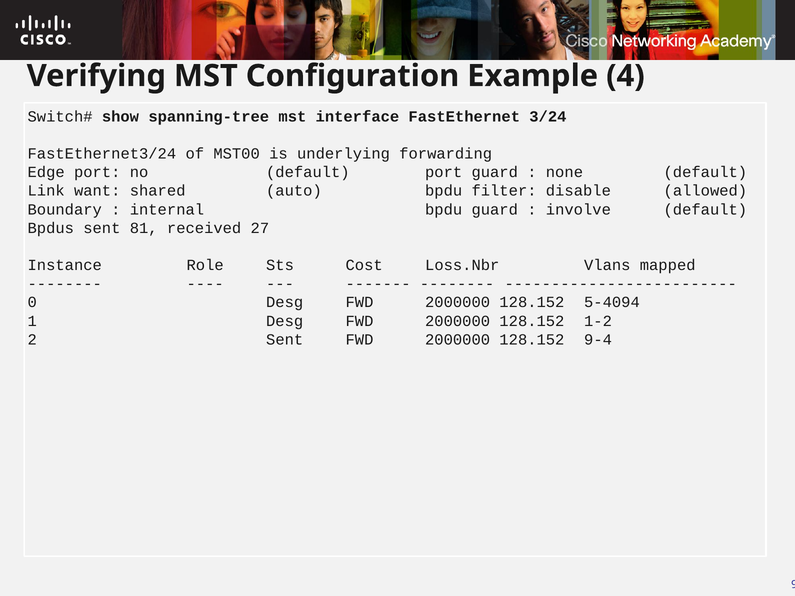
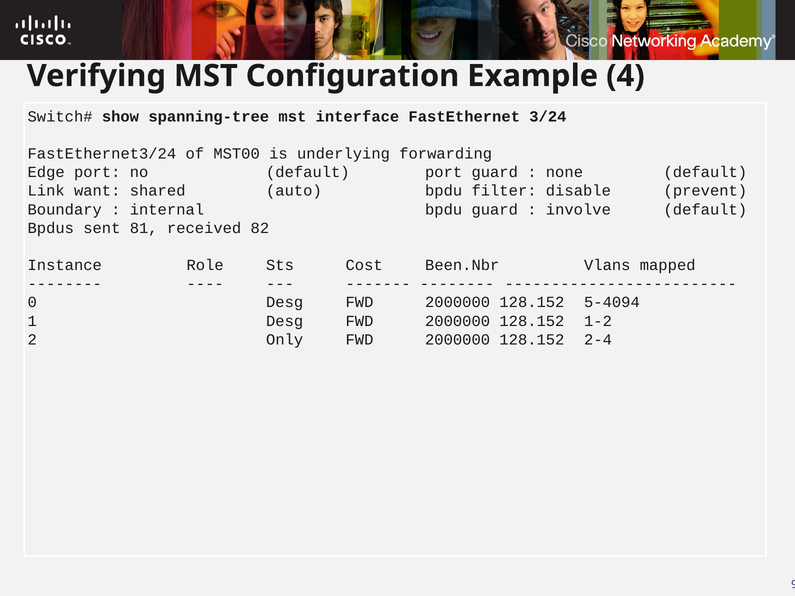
allowed: allowed -> prevent (705, 191)
27: 27 -> 82 (260, 228)
Loss.Nbr: Loss.Nbr -> Been.Nbr (462, 265)
2 Sent: Sent -> Only (285, 340)
9-4: 9-4 -> 2-4 (598, 340)
